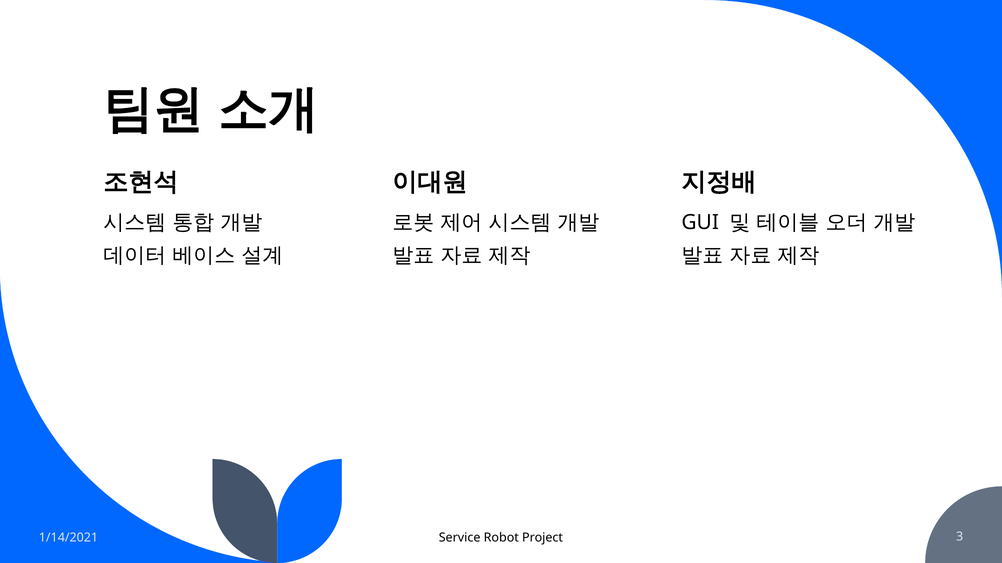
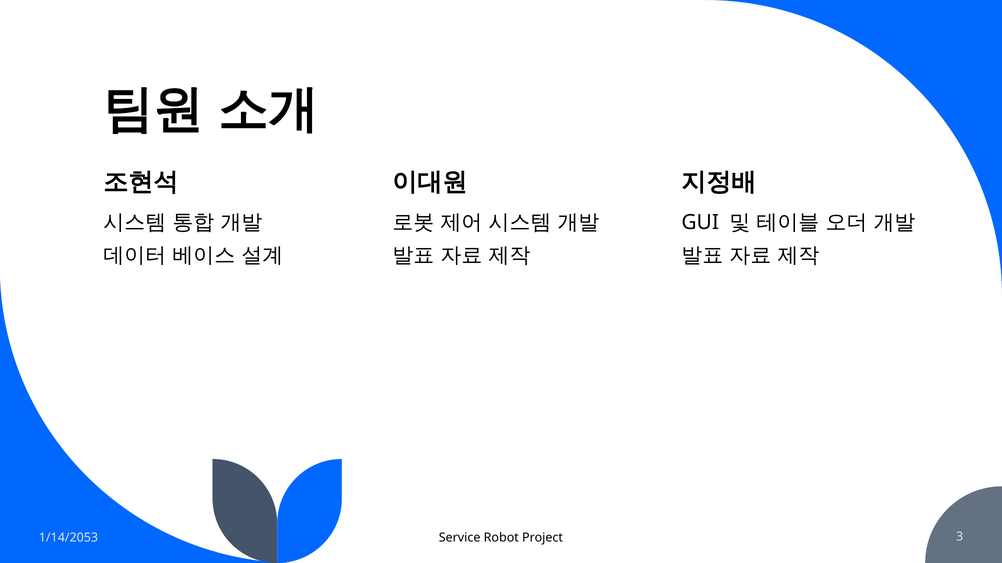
1/14/2021: 1/14/2021 -> 1/14/2053 (68, 538)
